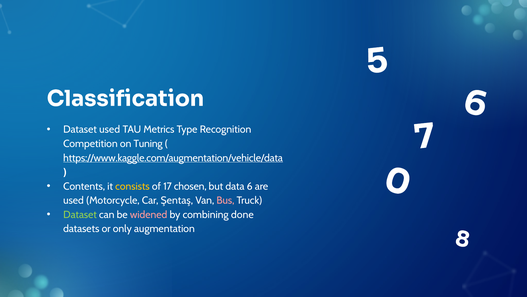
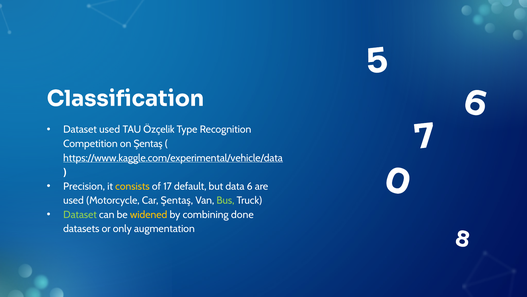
Metrics: Metrics -> Özçelik (159, 129)
on Tuning: Tuning -> Şentaş (148, 143)
https://www.kaggle.com/augmentation/vehicle/data: https://www.kaggle.com/augmentation/vehicle/data -> https://www.kaggle.com/experimental/vehicle/data (173, 158)
Contents: Contents -> Precision (84, 186)
chosen: chosen -> default (190, 186)
Bus colour: pink -> light green (225, 200)
widened colour: pink -> yellow (149, 214)
